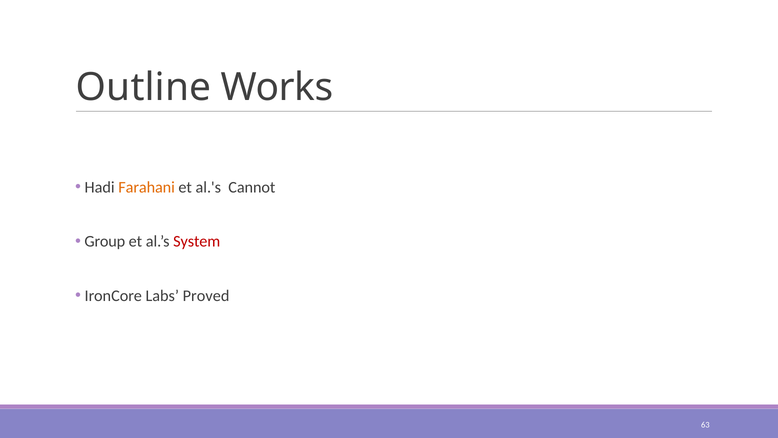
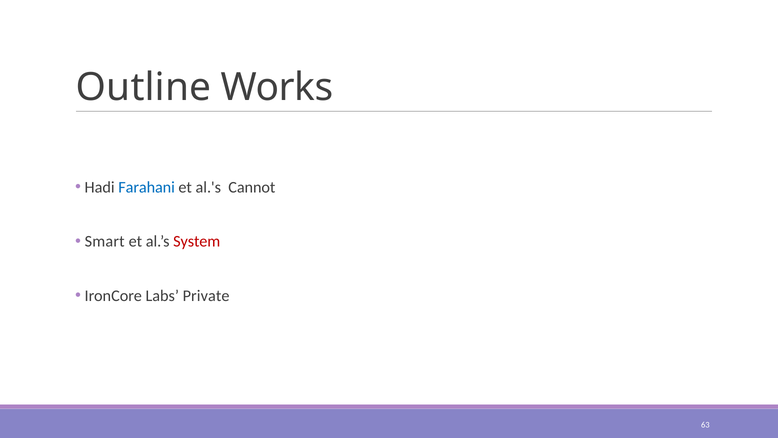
Farahani colour: orange -> blue (147, 187)
Group: Group -> Smart (105, 241)
Proved: Proved -> Private (206, 296)
